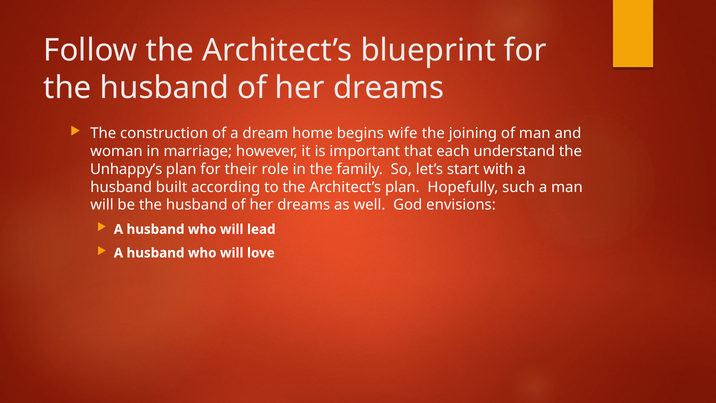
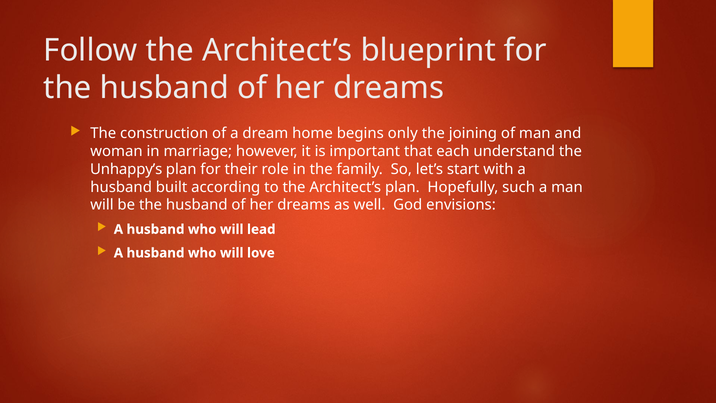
wife: wife -> only (403, 133)
